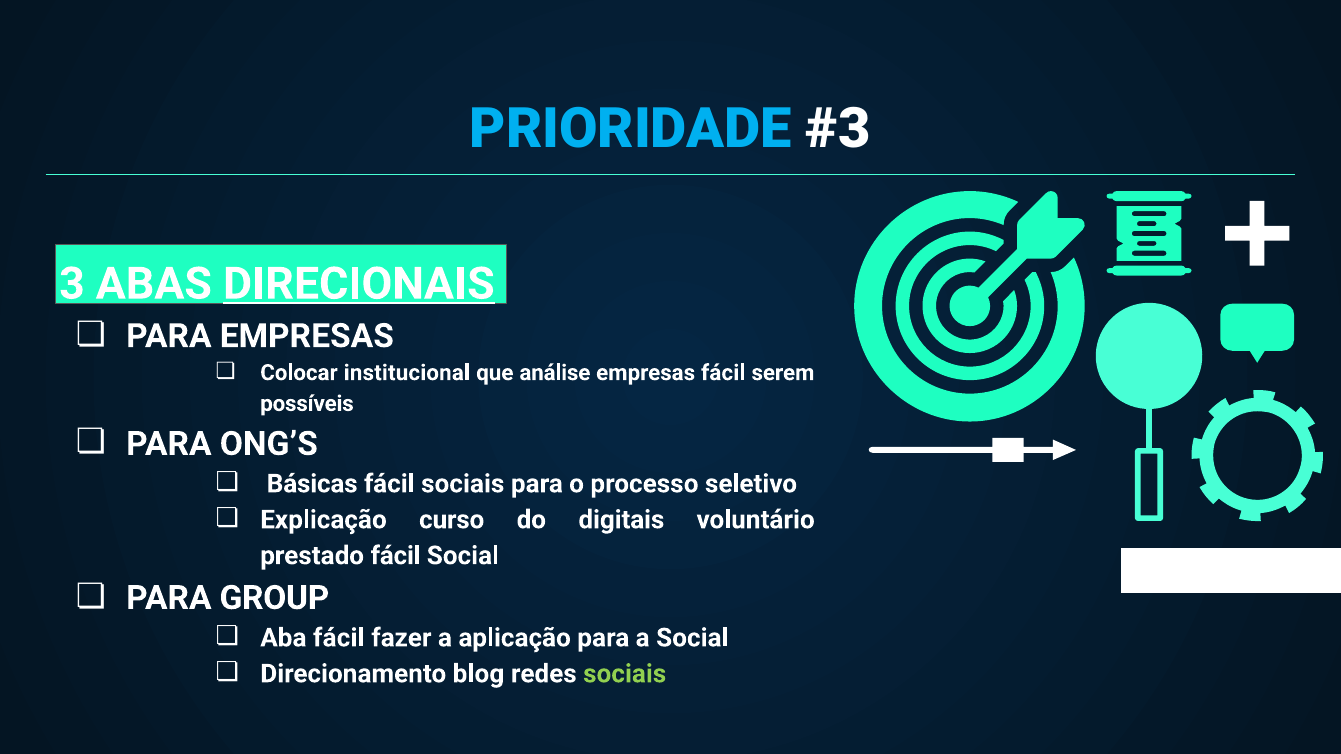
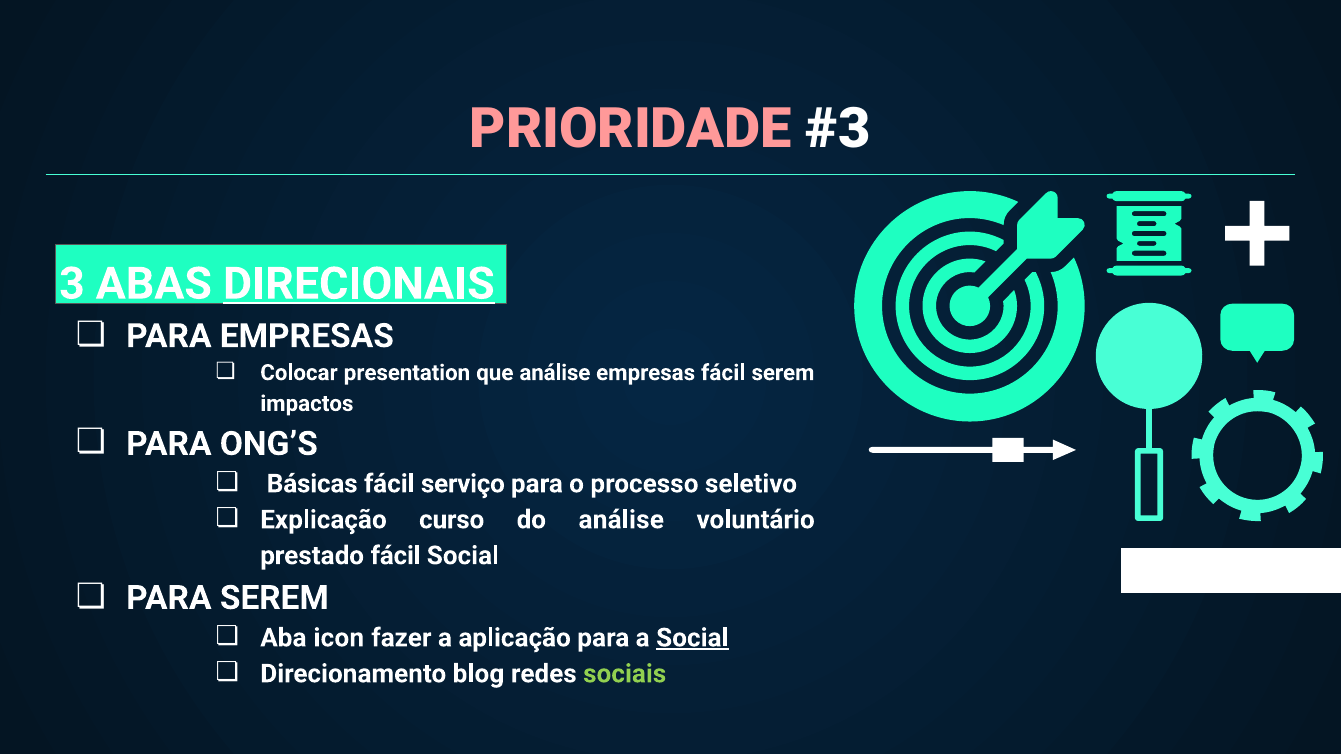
PRIORIDADE colour: light blue -> pink (631, 129)
institucional: institucional -> presentation (407, 373)
possíveis: possíveis -> impactos (307, 404)
fácil sociais: sociais -> serviço (463, 484)
do digitais: digitais -> análise (621, 520)
PARA GROUP: GROUP -> SEREM (274, 598)
Aba fácil: fácil -> icon (339, 638)
Social underline: none -> present (692, 638)
